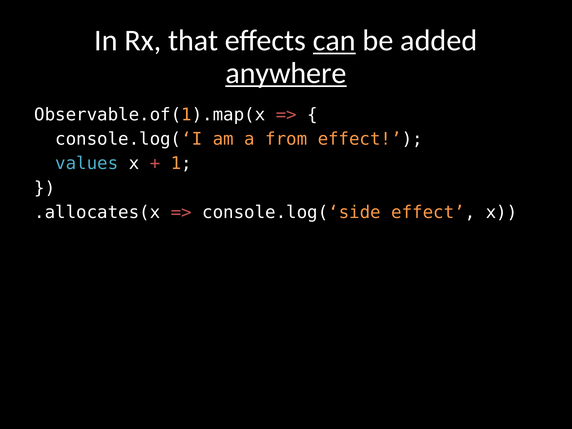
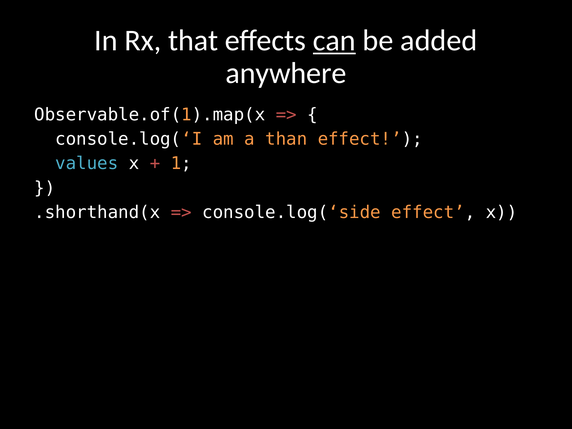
anywhere underline: present -> none (286, 73)
from: from -> than (286, 139)
.allocates(x: .allocates(x -> .shorthand(x (97, 212)
